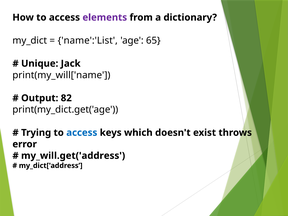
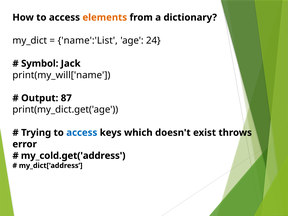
elements colour: purple -> orange (105, 17)
65: 65 -> 24 (153, 40)
Unique: Unique -> Symbol (40, 64)
82: 82 -> 87 (66, 98)
my_will.get('address: my_will.get('address -> my_cold.get('address (73, 156)
